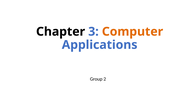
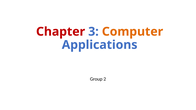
Chapter colour: black -> red (61, 32)
